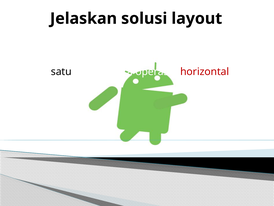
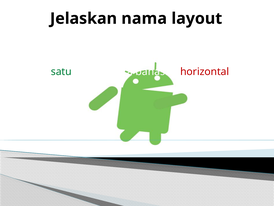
solusi: solusi -> nama (144, 18)
satu colour: black -> green (61, 71)
operasi: operasi -> bahasa (153, 71)
